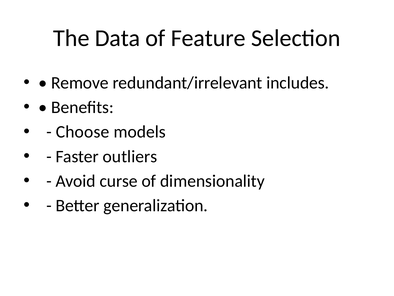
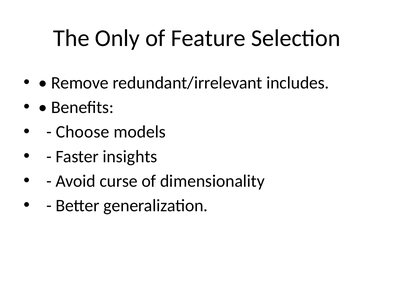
Data: Data -> Only (117, 38)
outliers: outliers -> insights (130, 156)
